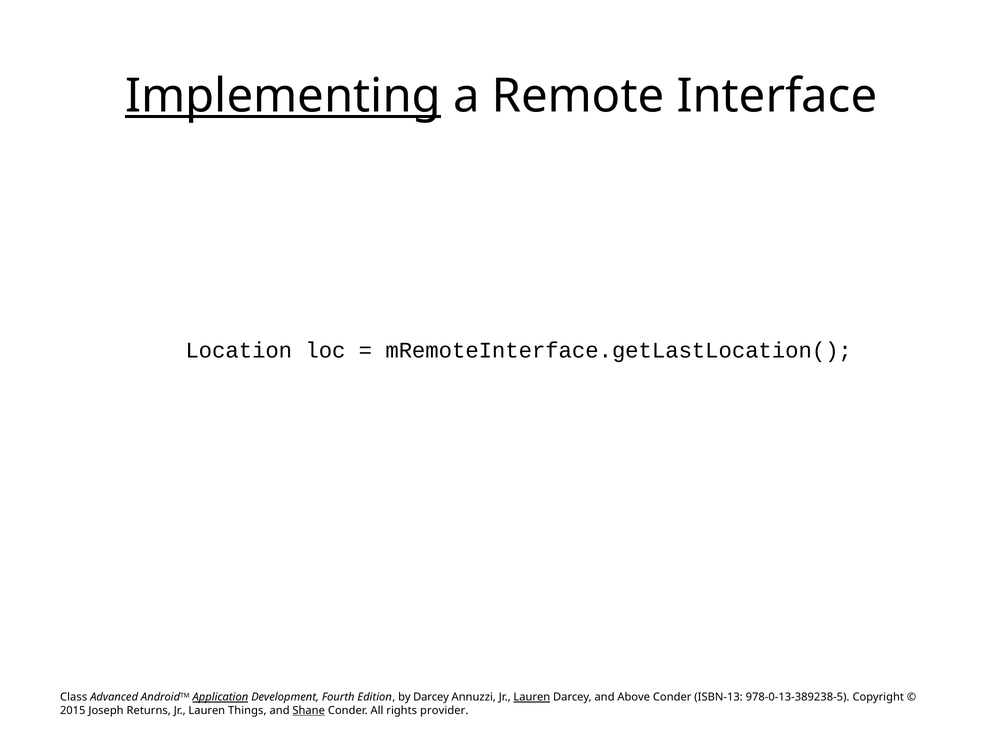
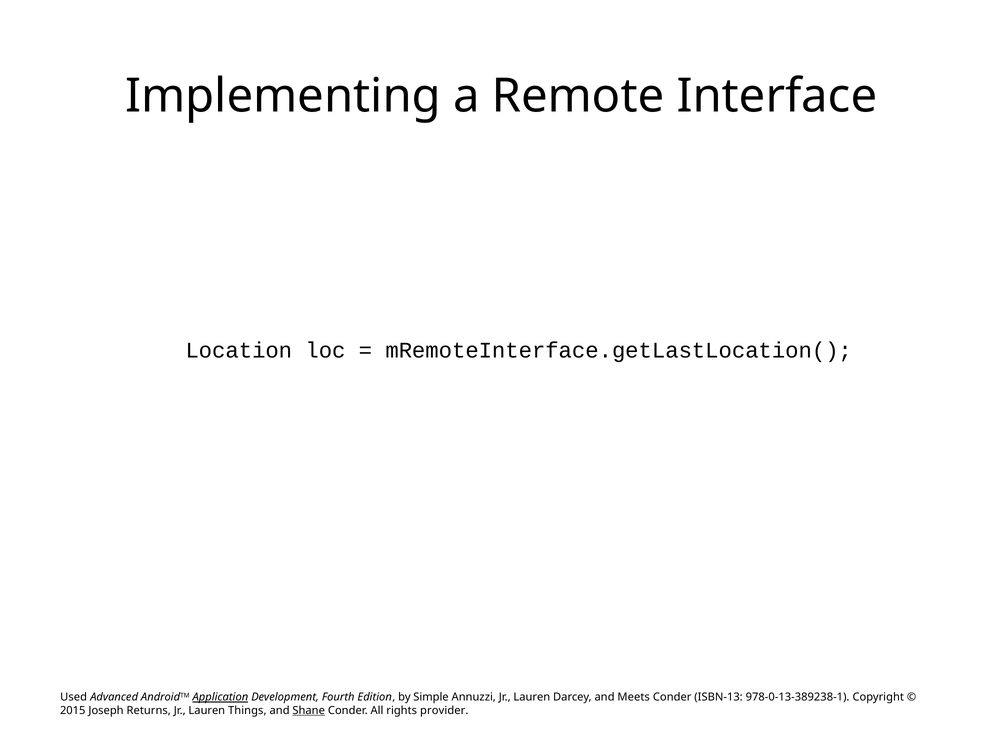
Implementing underline: present -> none (283, 96)
Class: Class -> Used (74, 697)
by Darcey: Darcey -> Simple (431, 697)
Lauren underline: present -> none (532, 697)
Above: Above -> Meets (634, 697)
978-0-13-389238-5: 978-0-13-389238-5 -> 978-0-13-389238-1 (798, 697)
